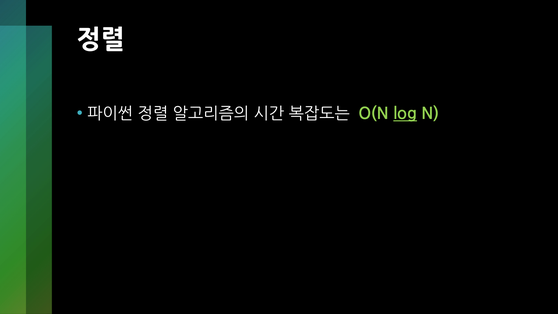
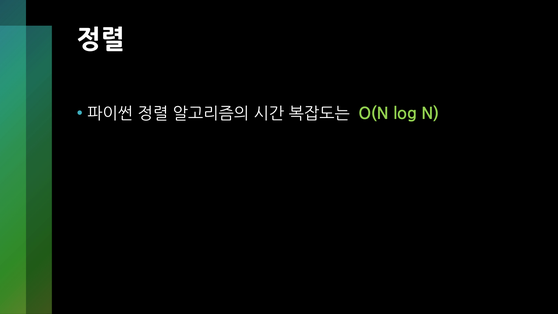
log underline: present -> none (405, 114)
